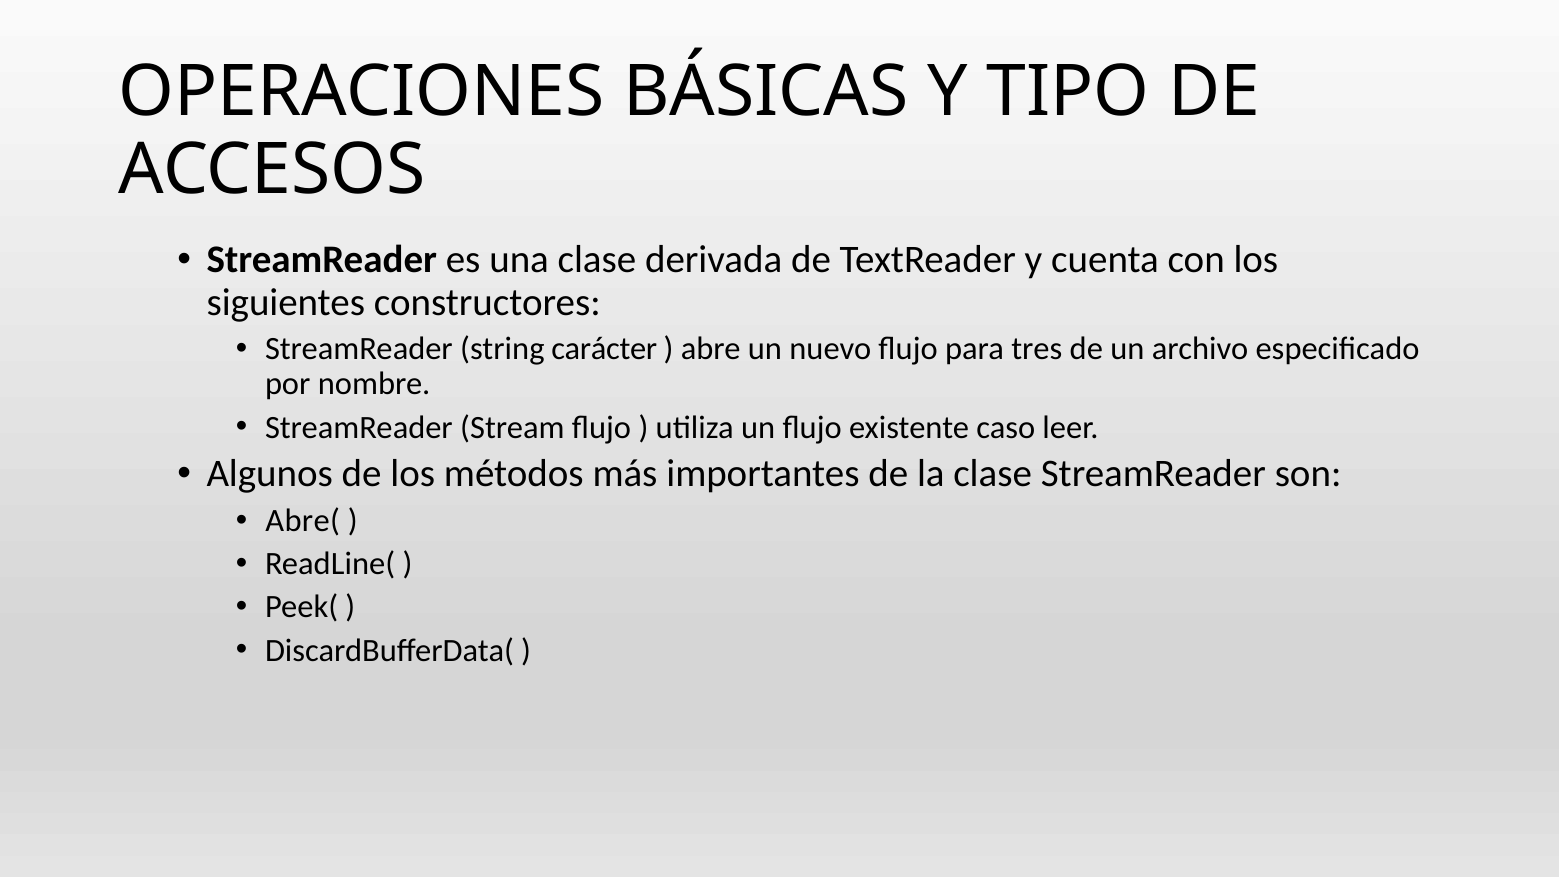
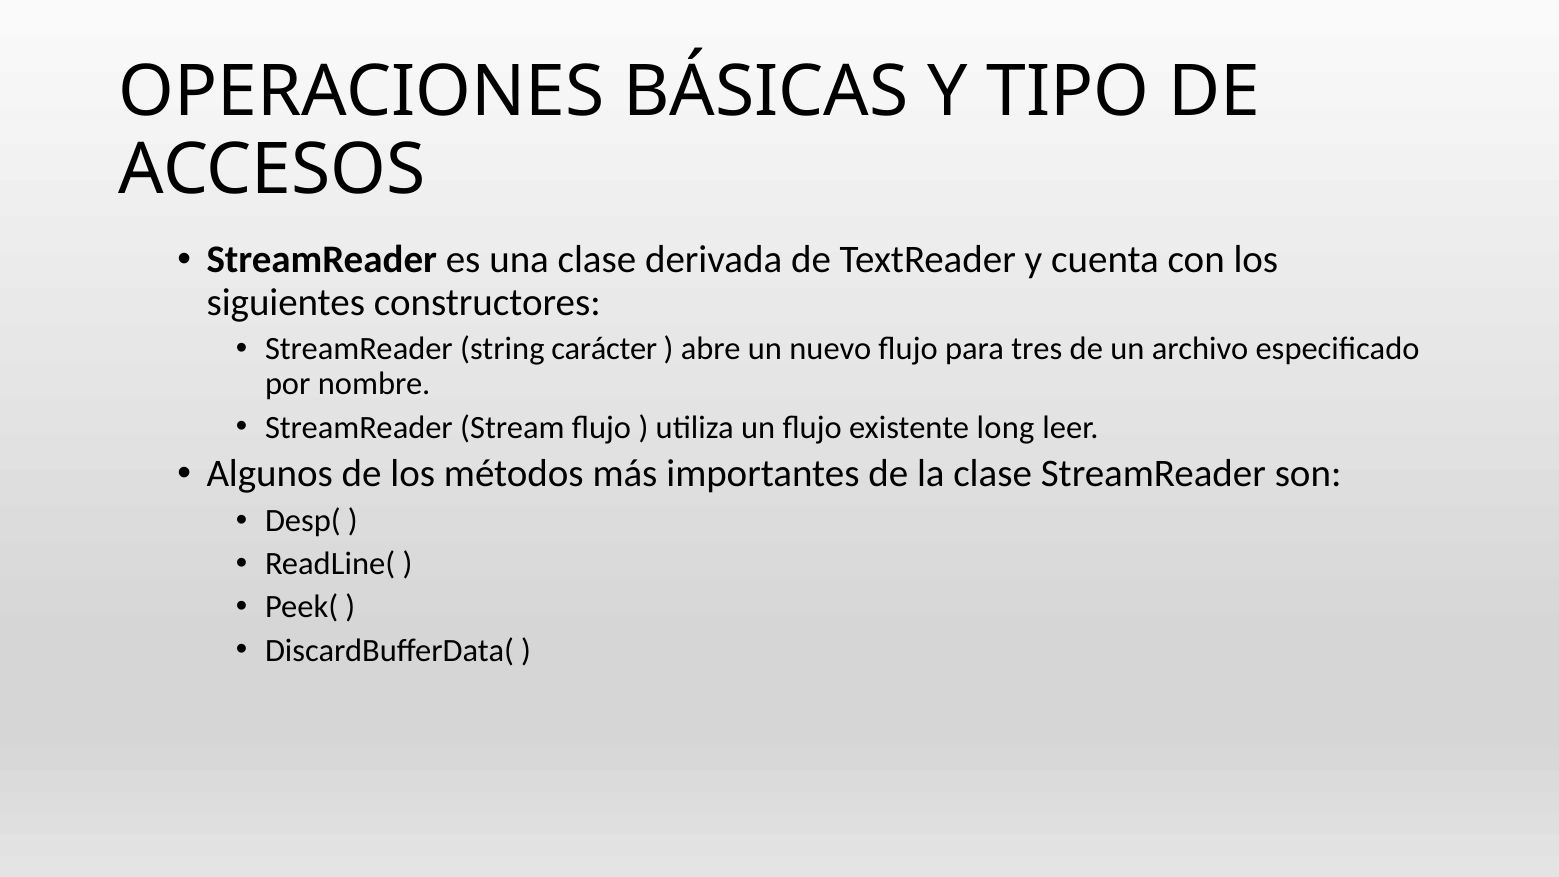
caso: caso -> long (1006, 427)
Abre(: Abre( -> Desp( (303, 521)
